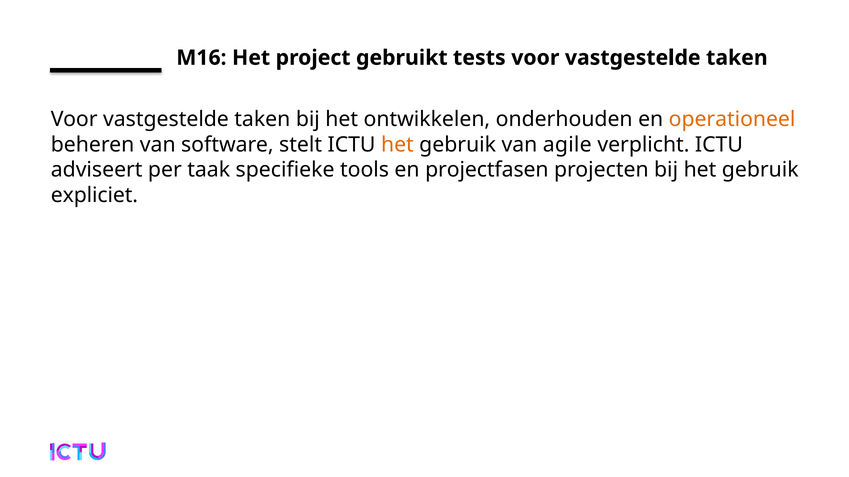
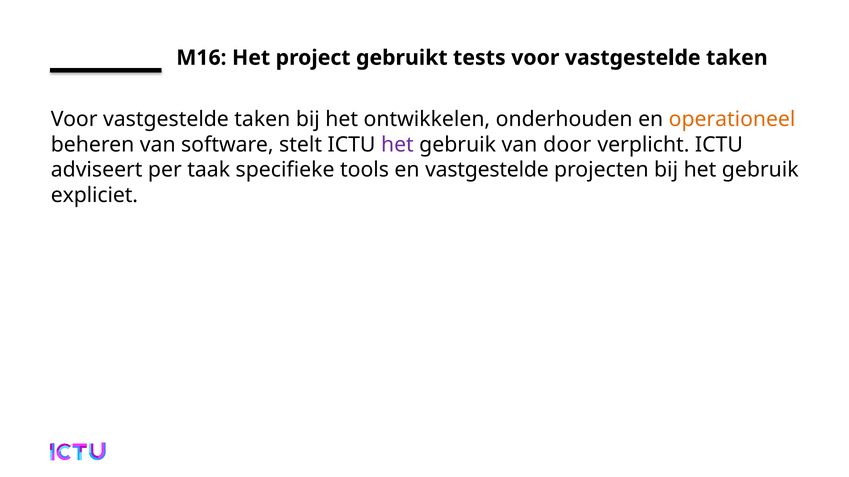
het colour: orange -> purple (397, 145)
agile: agile -> door (567, 145)
en projectfasen: projectfasen -> vastgestelde (487, 170)
